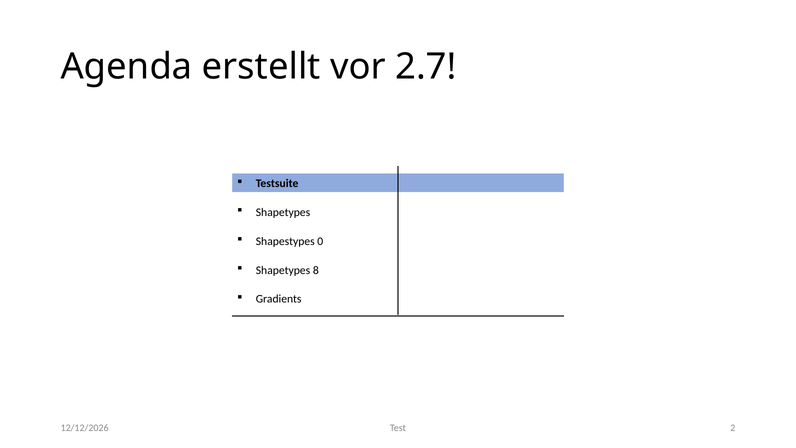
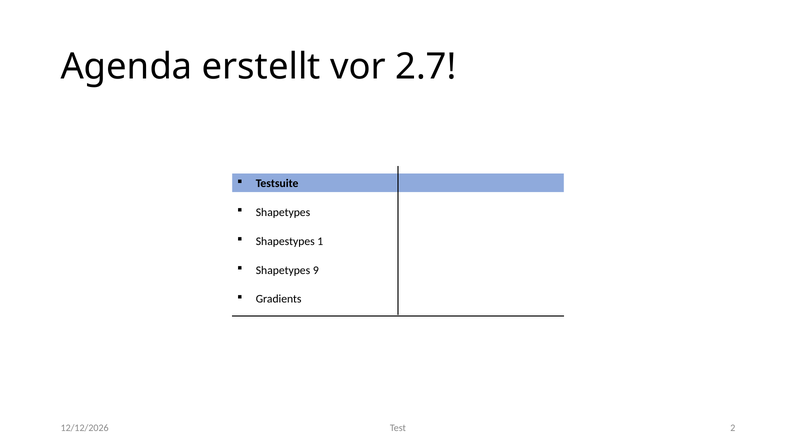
0: 0 -> 1 (320, 241)
8: 8 -> 9 (316, 270)
